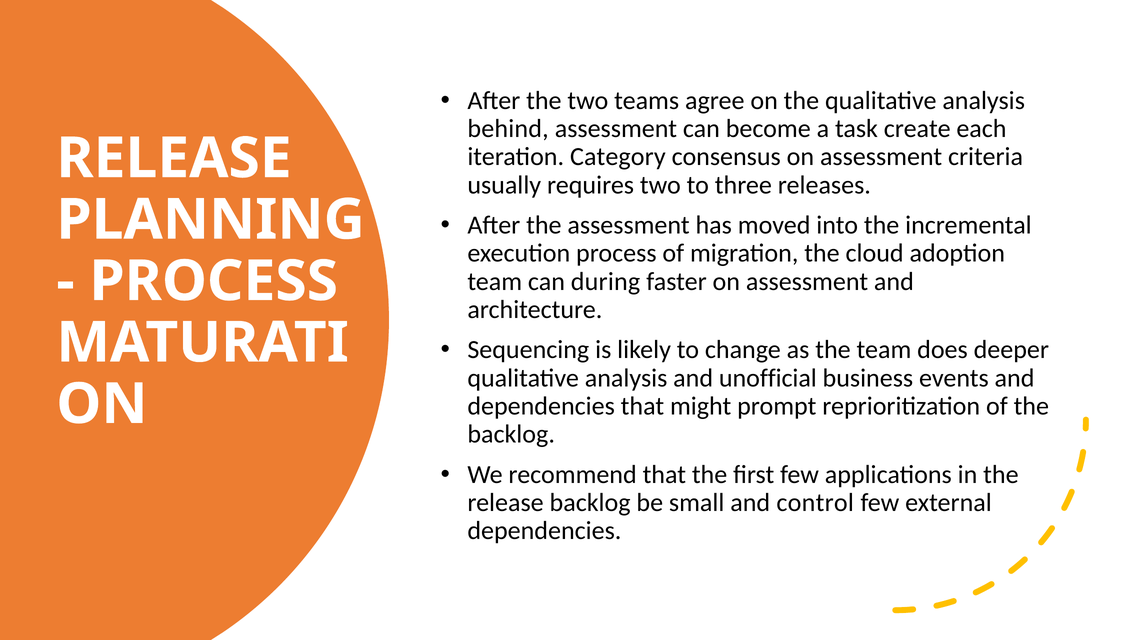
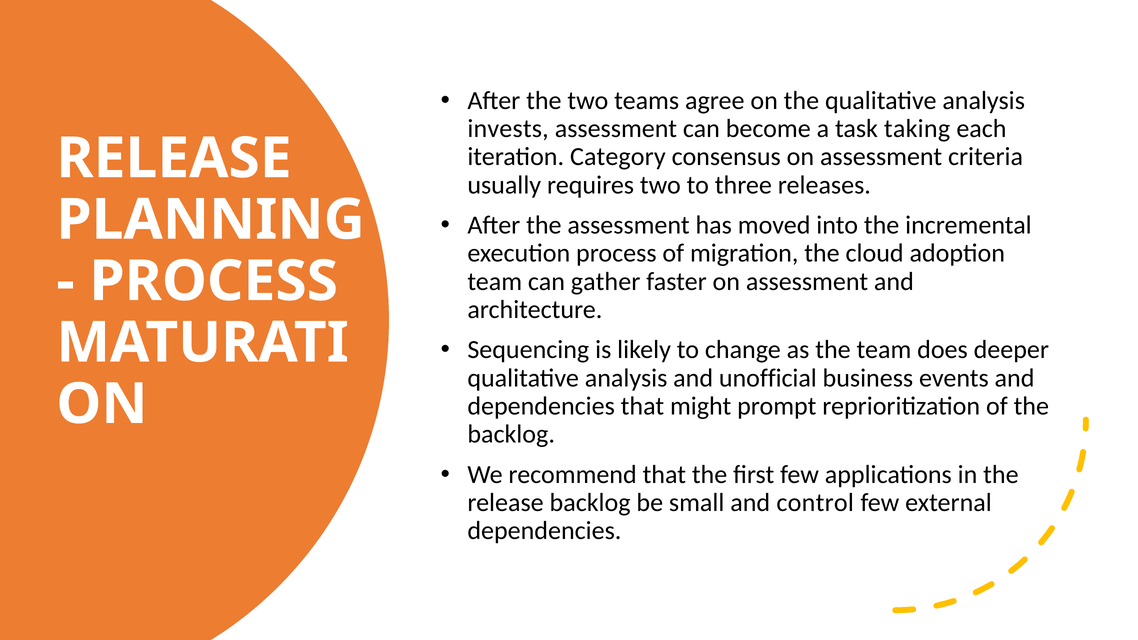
behind: behind -> invests (508, 129)
create: create -> taking (917, 129)
during: during -> gather (606, 282)
